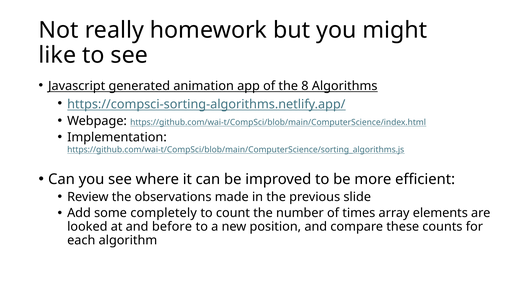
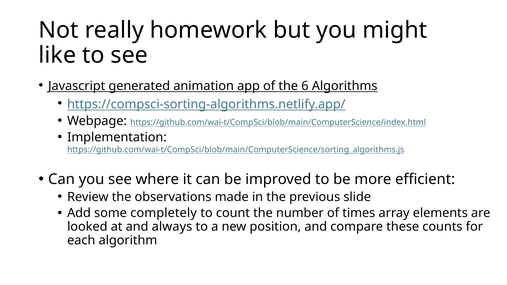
8: 8 -> 6 (305, 86)
before: before -> always (172, 227)
